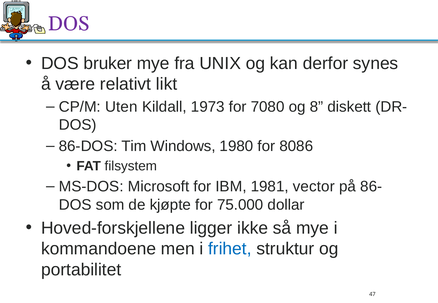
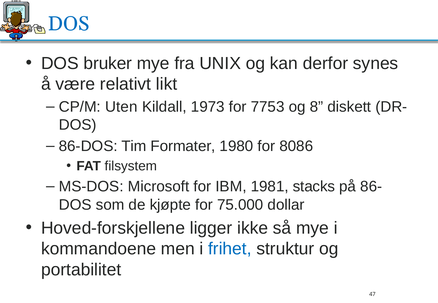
DOS colour: purple -> blue (69, 24)
7080: 7080 -> 7753 (268, 107)
Windows: Windows -> Formater (183, 146)
vector: vector -> stacks (314, 187)
